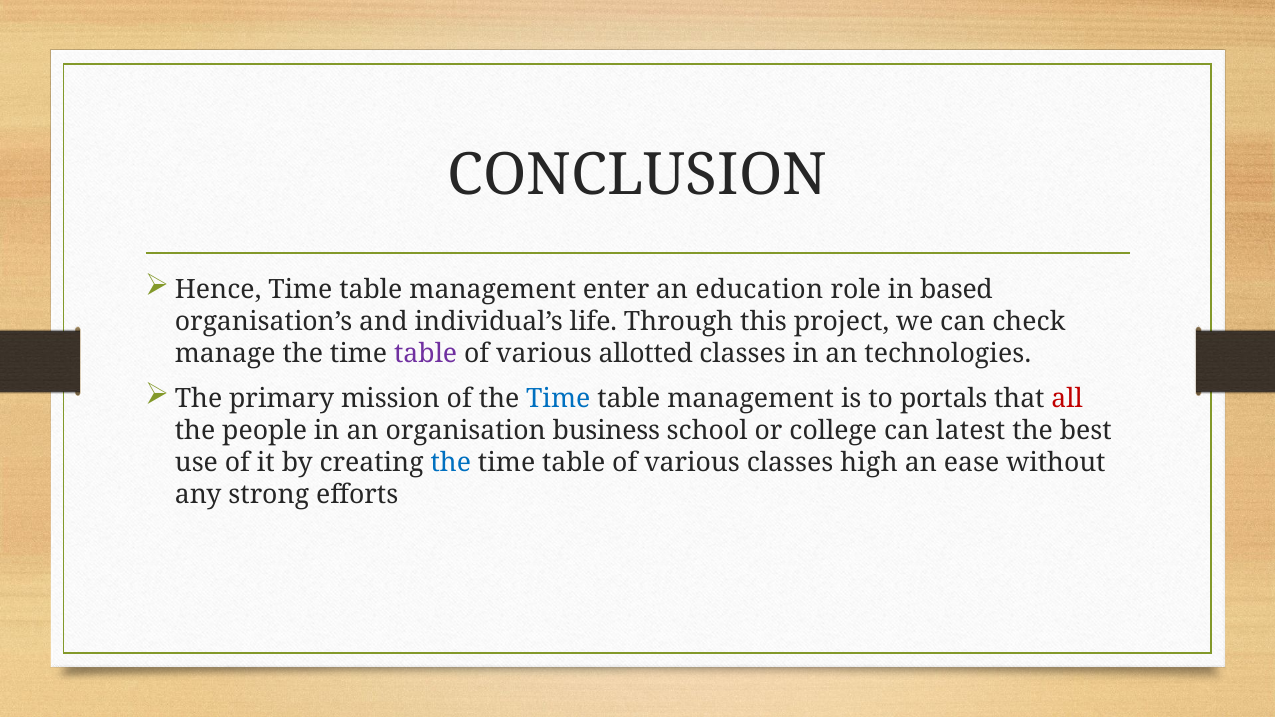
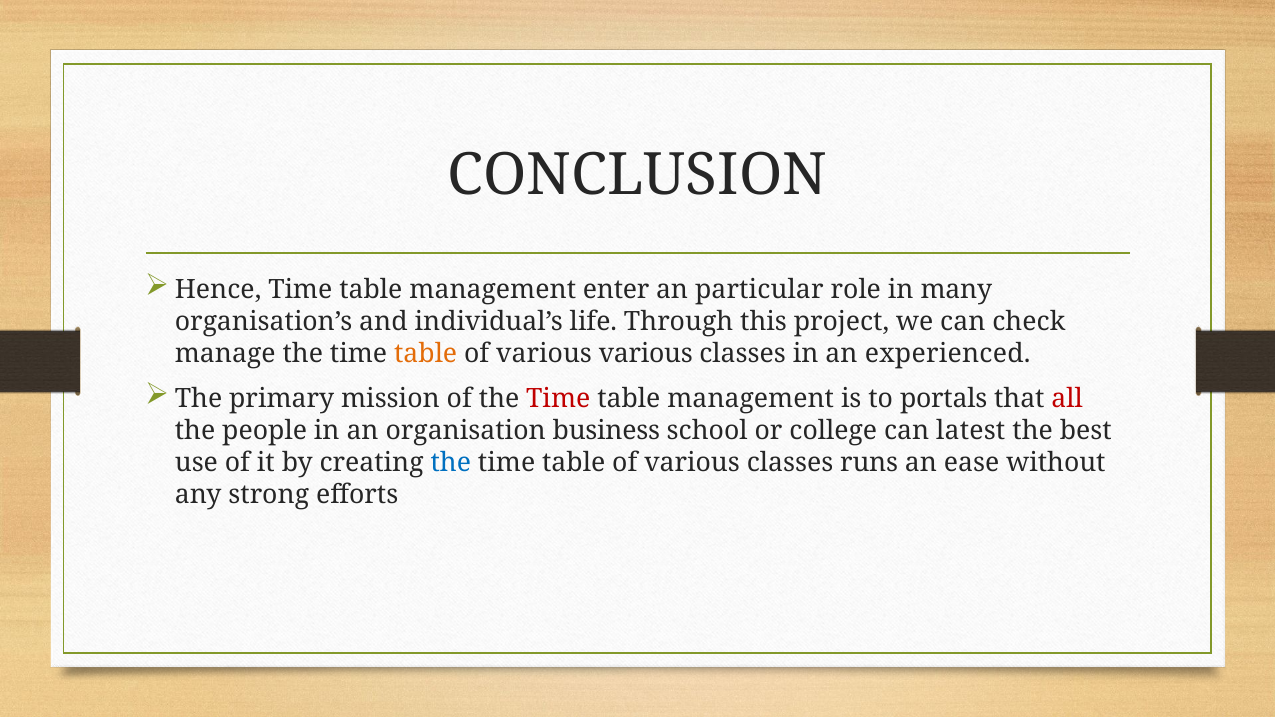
education: education -> particular (759, 290)
based: based -> many (956, 290)
table colour: purple -> orange (426, 354)
various allotted: allotted -> various (646, 354)
technologies: technologies -> experienced (948, 354)
Time colour: blue -> red (558, 399)
high: high -> runs (869, 463)
